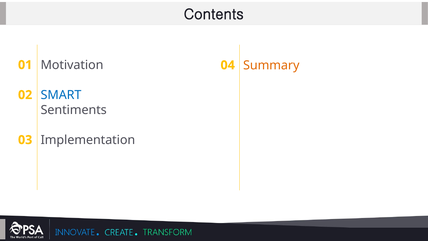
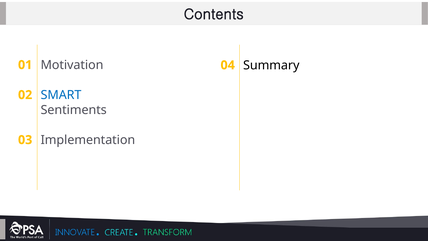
Summary colour: orange -> black (271, 65)
